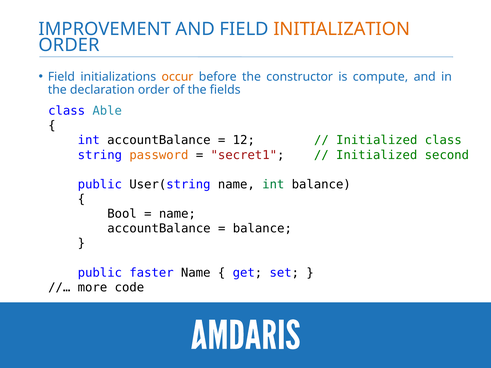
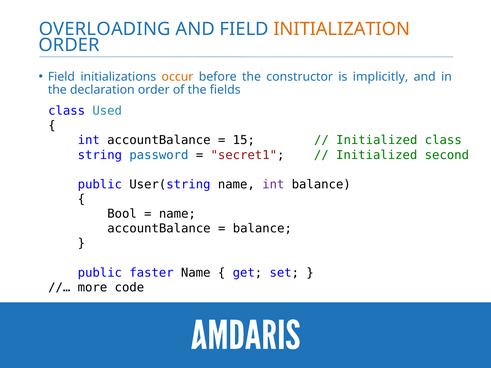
IMPROVEMENT: IMPROVEMENT -> OVERLOADING (105, 29)
compute: compute -> implicitly (381, 77)
Able: Able -> Used (107, 111)
12: 12 -> 15 (244, 140)
password colour: orange -> blue (159, 155)
int colour: green -> purple (273, 185)
